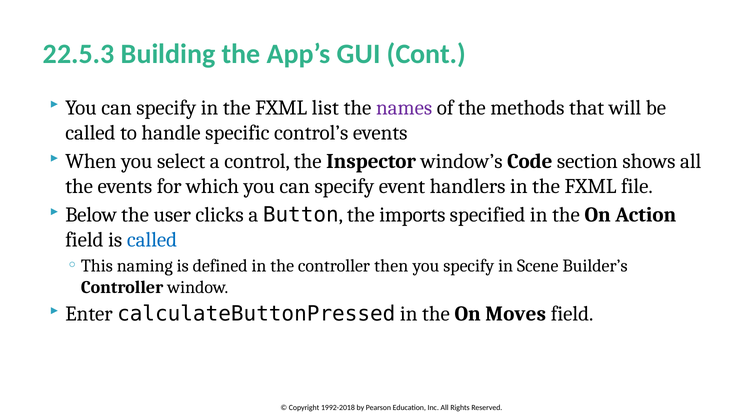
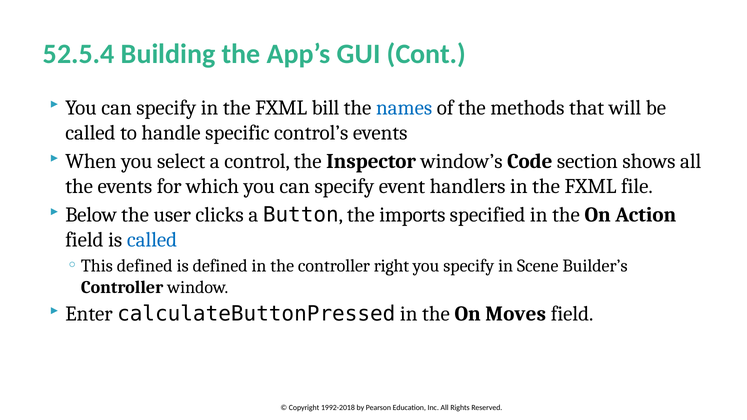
22.5.3: 22.5.3 -> 52.5.4 (79, 54)
list: list -> bill (325, 108)
names colour: purple -> blue (404, 108)
naming: naming -> defined (145, 266)
then: then -> right (391, 266)
